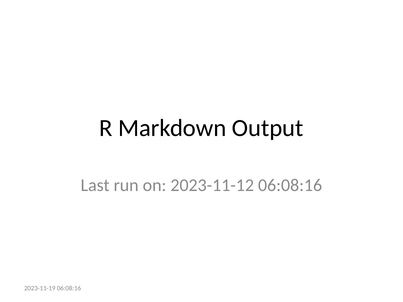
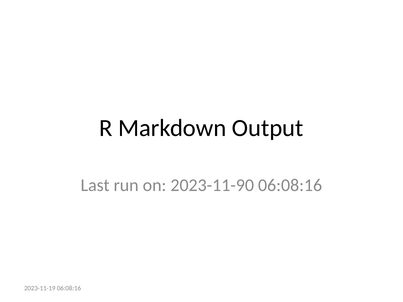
2023-11-12: 2023-11-12 -> 2023-11-90 (212, 185)
